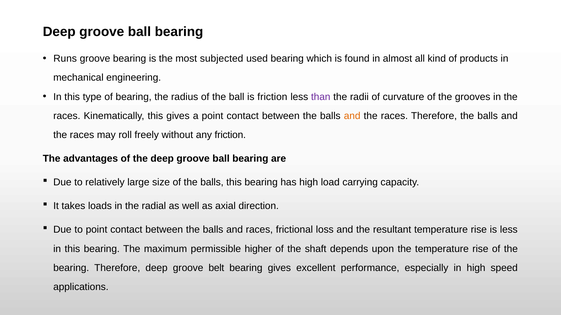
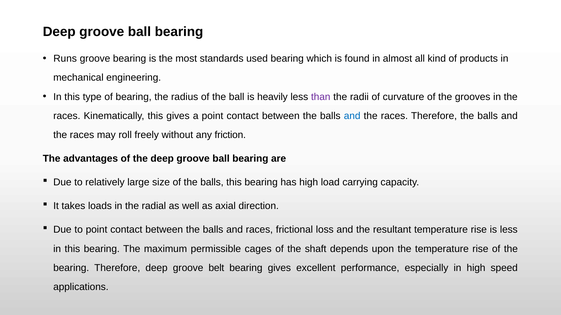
subjected: subjected -> standards (222, 59)
is friction: friction -> heavily (272, 97)
and colour: orange -> blue (352, 116)
higher: higher -> cages (258, 249)
